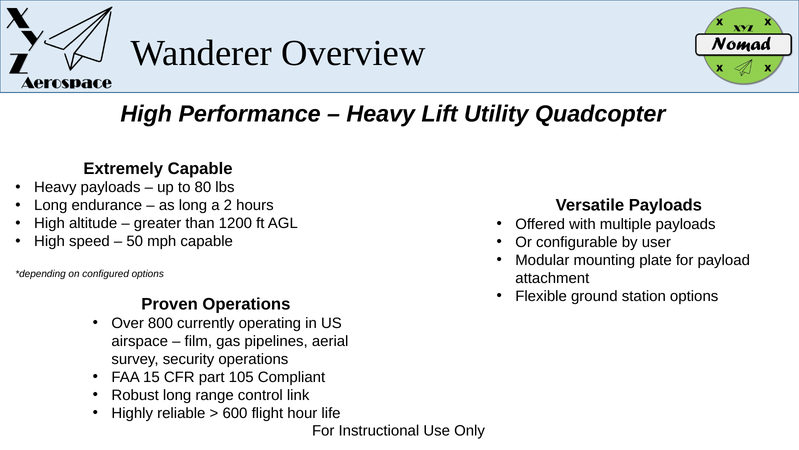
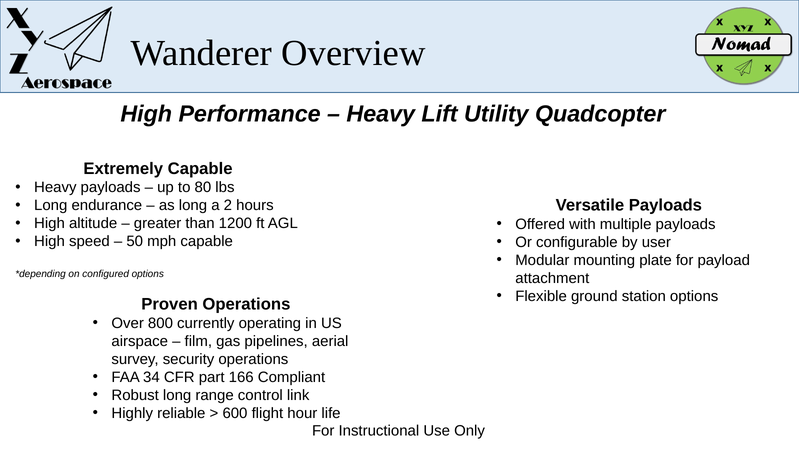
15: 15 -> 34 (151, 377)
105: 105 -> 166 (241, 377)
